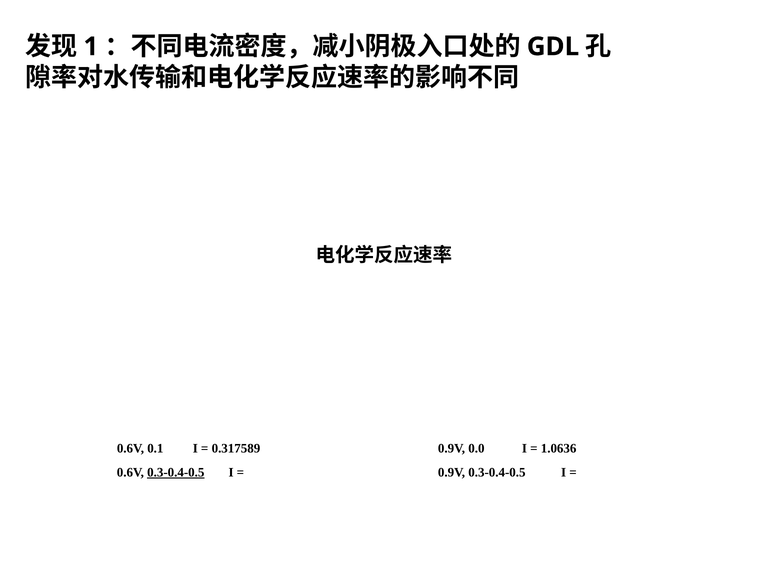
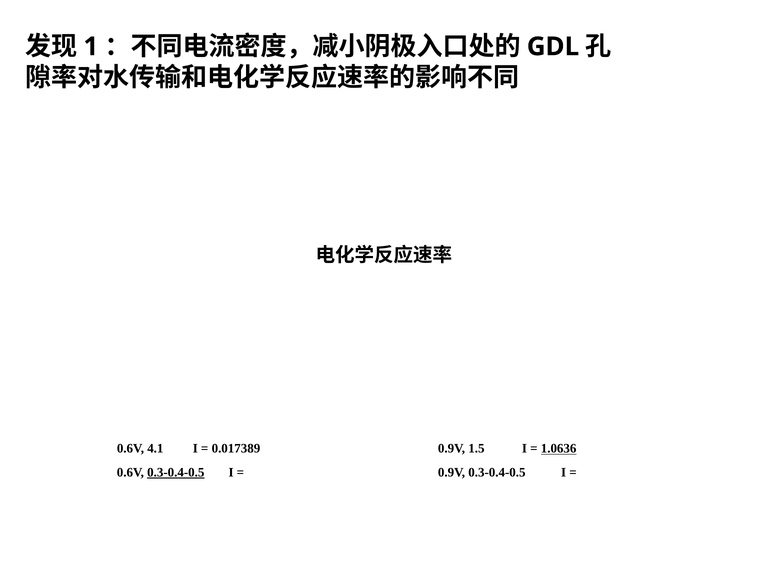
0.1: 0.1 -> 4.1 (155, 449)
0.317589: 0.317589 -> 0.017389 (236, 449)
0.0: 0.0 -> 1.5 (476, 449)
1.0636 underline: none -> present (559, 449)
